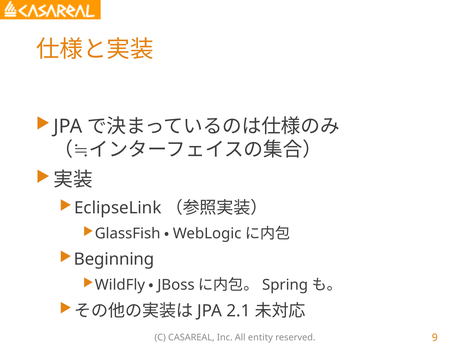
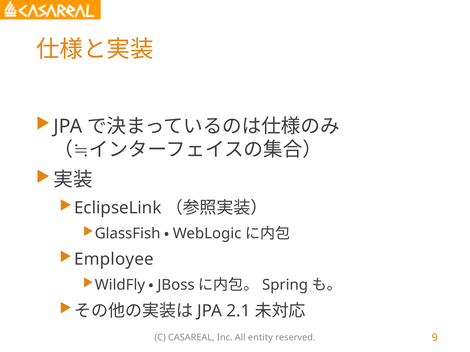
Beginning: Beginning -> Employee (114, 260)
